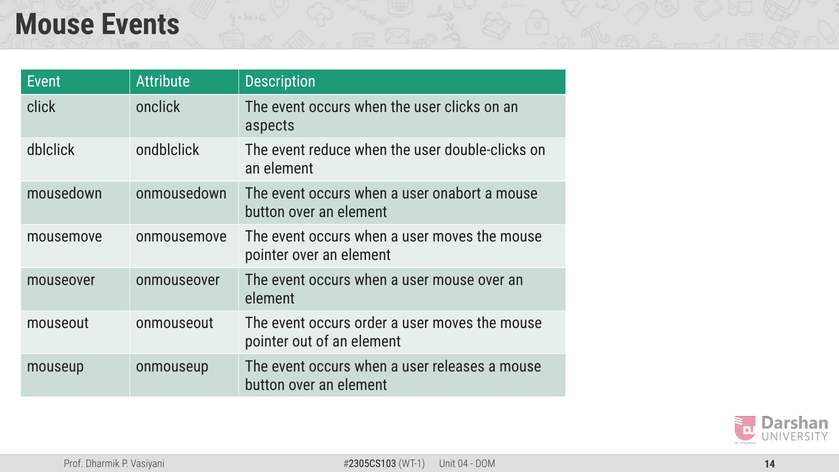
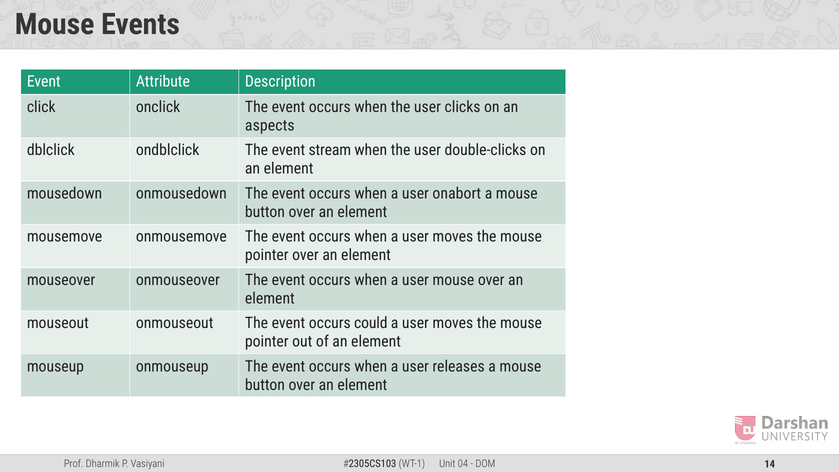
reduce: reduce -> stream (330, 150)
order: order -> could (371, 323)
